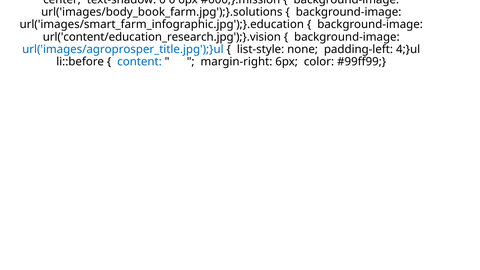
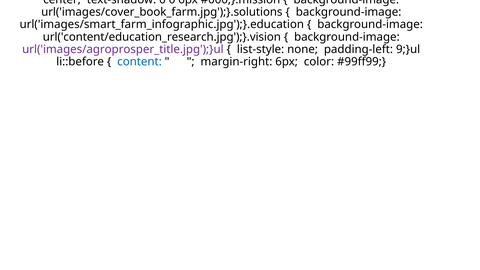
url('images/body_book_farm.jpg');}.solutions: url('images/body_book_farm.jpg');}.solutions -> url('images/cover_book_farm.jpg');}.solutions (162, 12)
url('images/agroprosper_title.jpg');}ul colour: blue -> purple (123, 49)
4;}ul: 4;}ul -> 9;}ul (408, 49)
